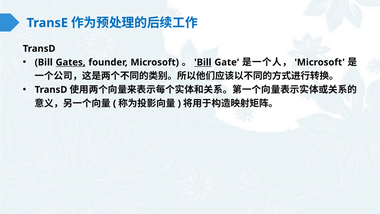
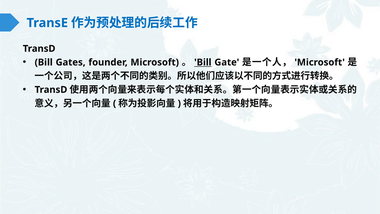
Gates underline: present -> none (71, 62)
